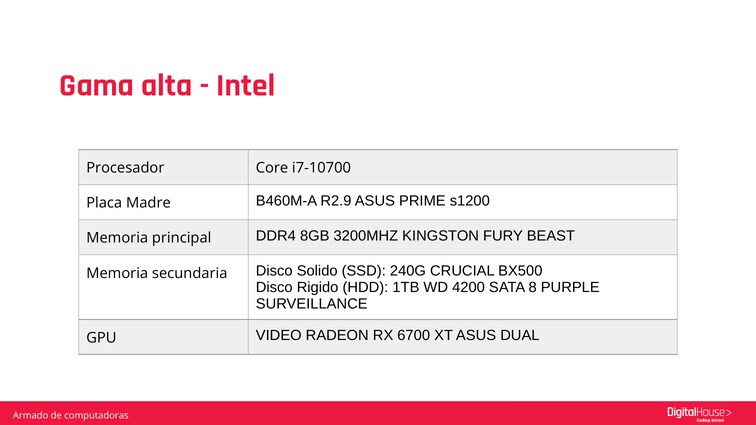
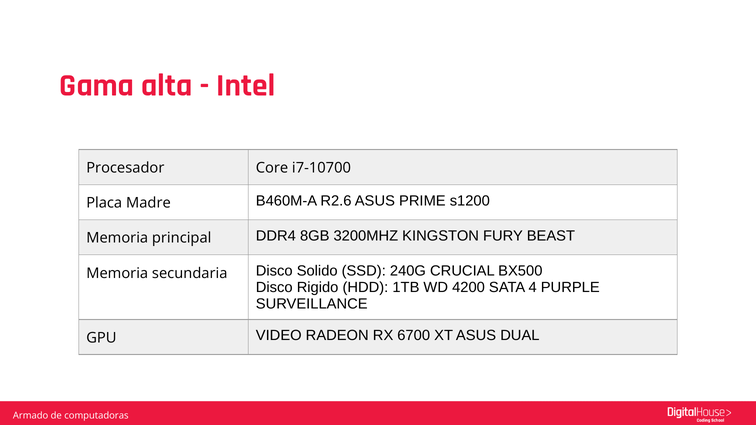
R2.9: R2.9 -> R2.6 (336, 201)
8: 8 -> 4 (533, 288)
